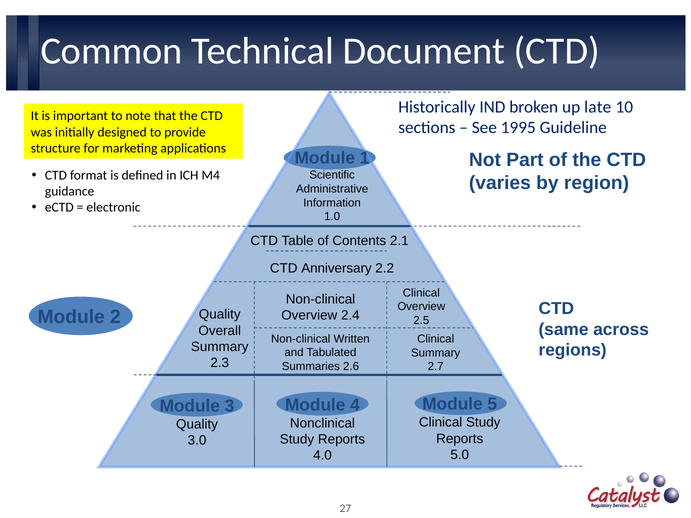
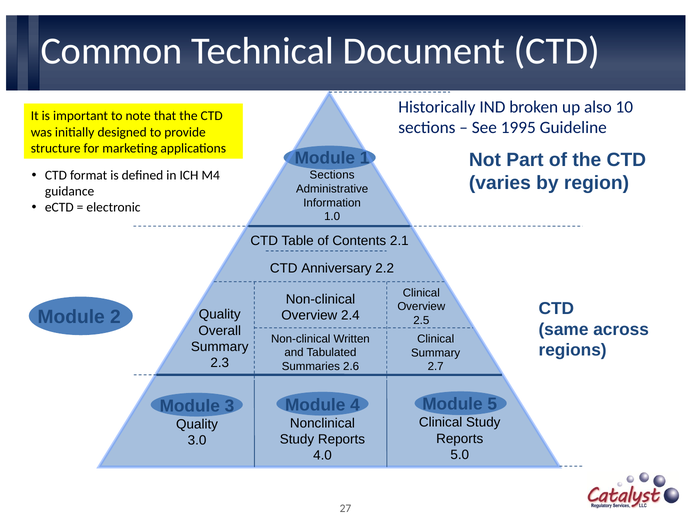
late: late -> also (598, 107)
Scientific: Scientific -> Sections (332, 175)
